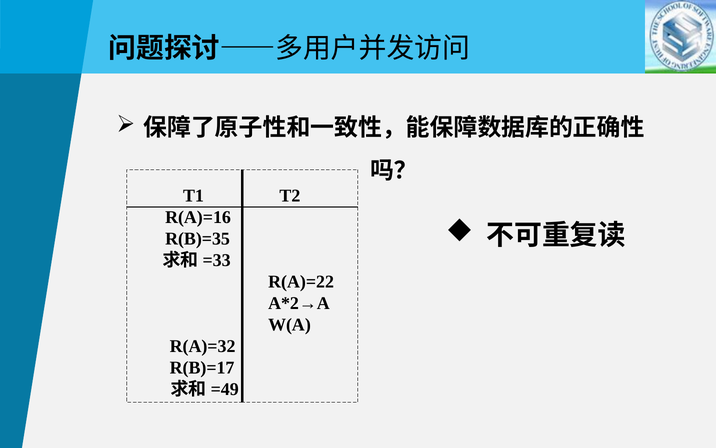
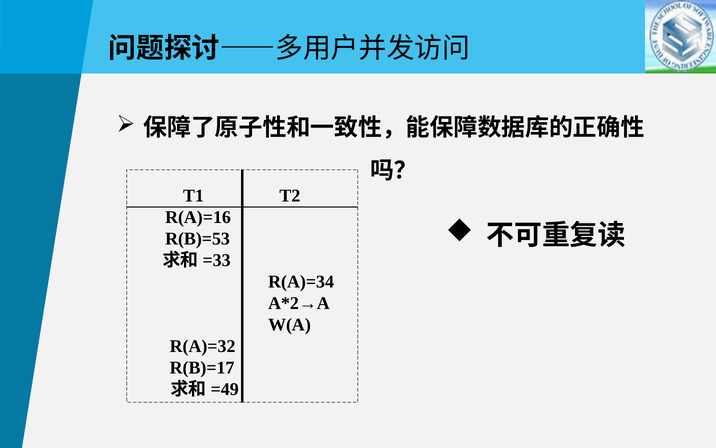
R(B)=35: R(B)=35 -> R(B)=53 (198, 239)
R(A)=22: R(A)=22 -> R(A)=34 (301, 282)
